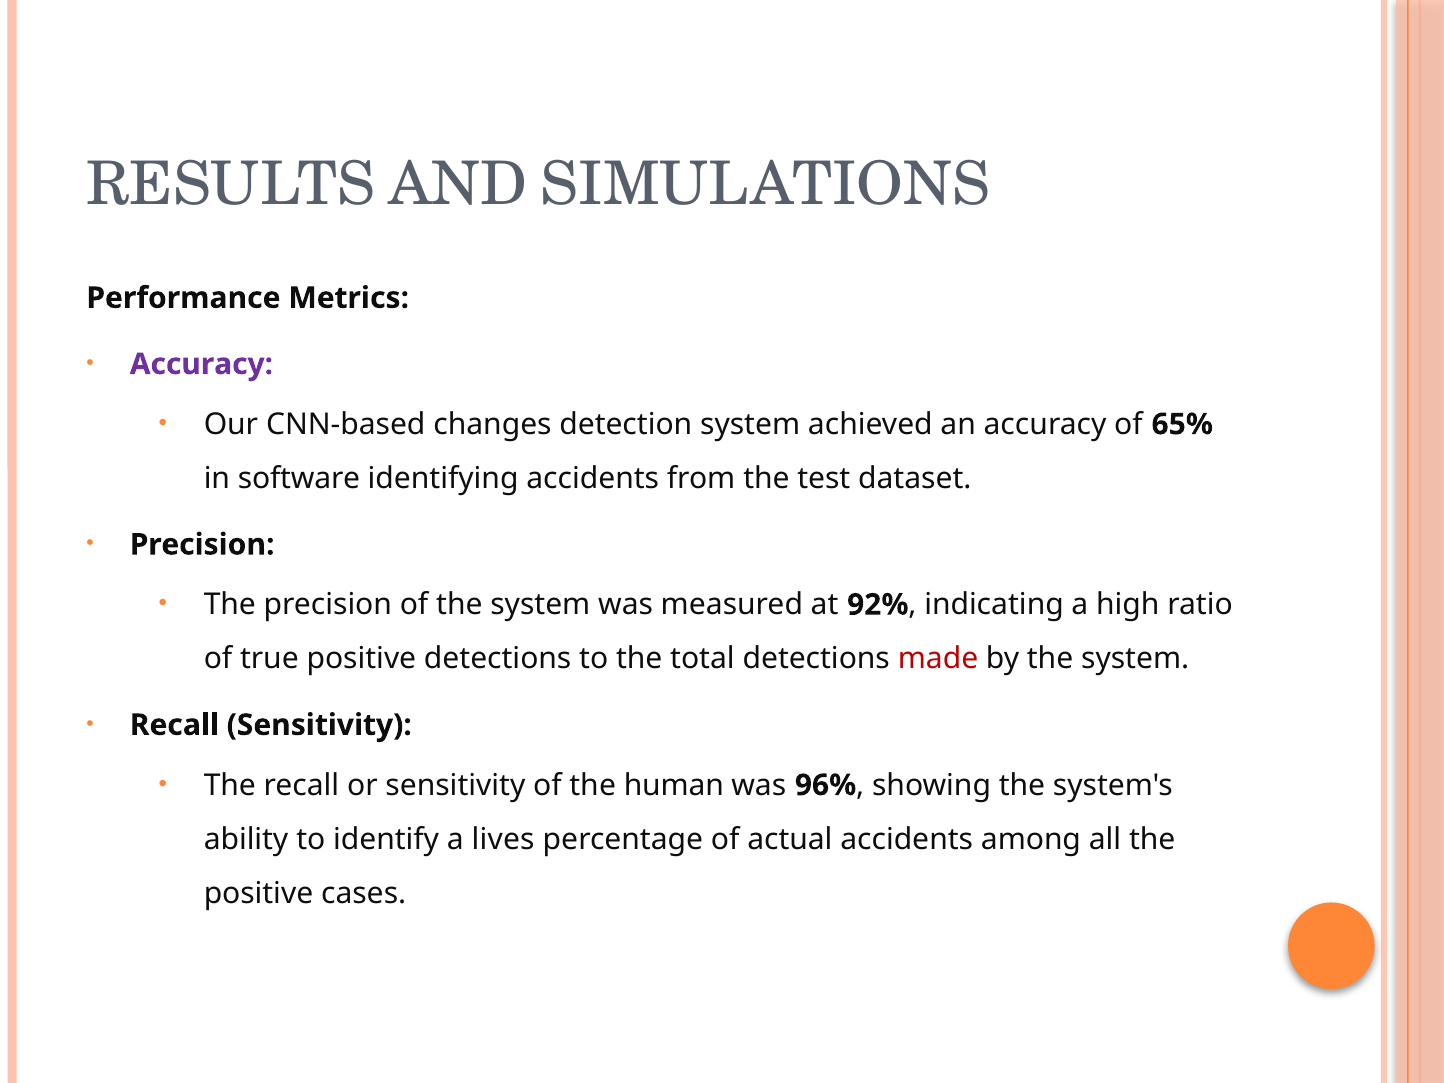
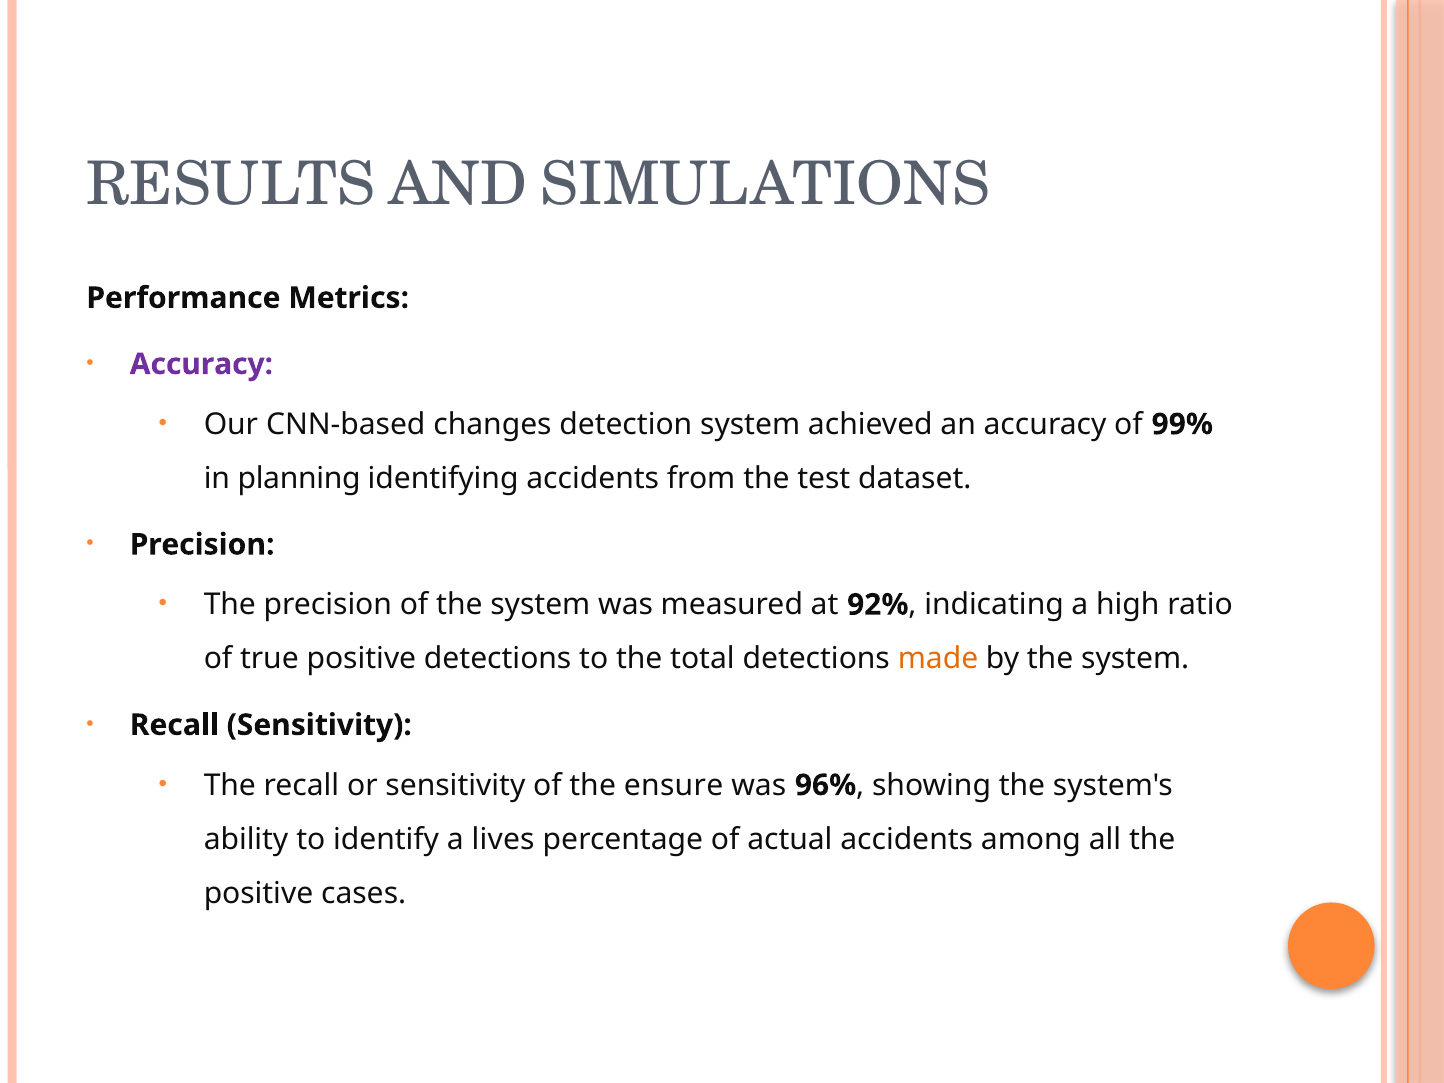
65%: 65% -> 99% (1182, 424)
software: software -> planning (299, 478)
made colour: red -> orange (938, 659)
human: human -> ensure (674, 785)
